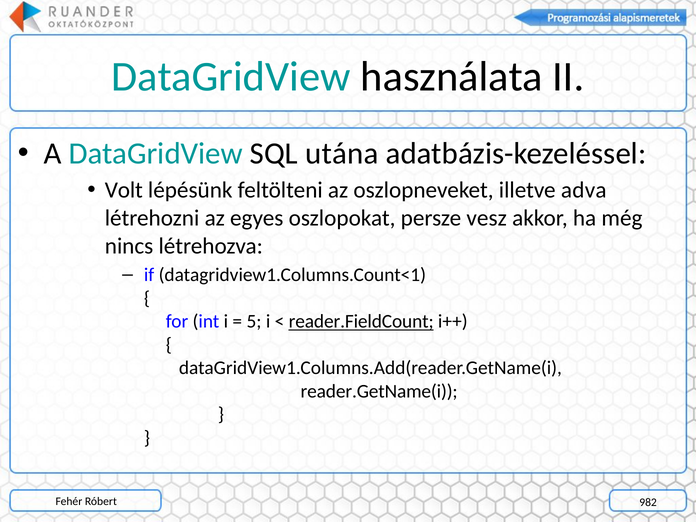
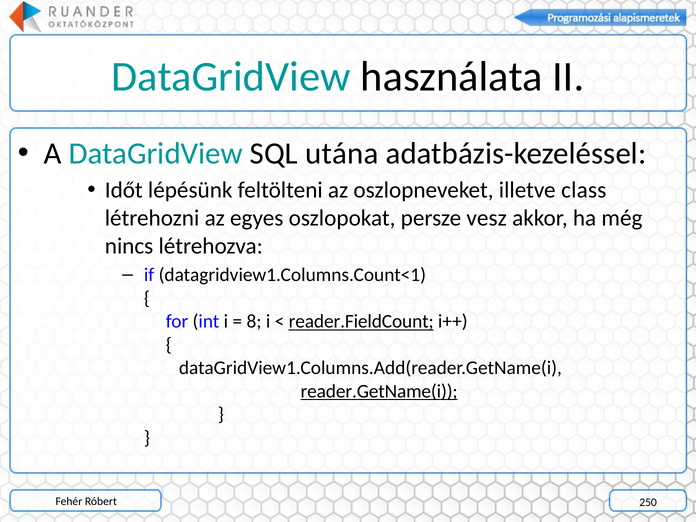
Volt: Volt -> Időt (124, 190)
adva: adva -> class (584, 190)
5: 5 -> 8 (254, 322)
reader.GetName(i underline: none -> present (379, 391)
982: 982 -> 250 (648, 502)
